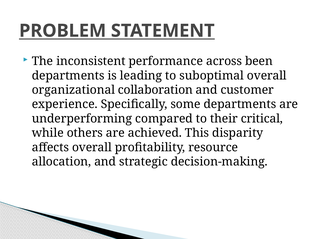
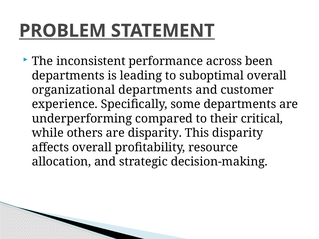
organizational collaboration: collaboration -> departments (155, 90)
are achieved: achieved -> disparity (155, 133)
